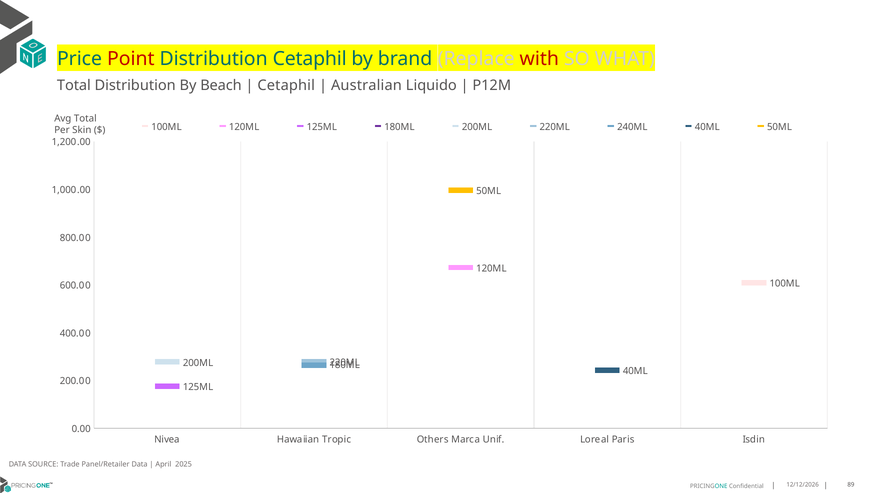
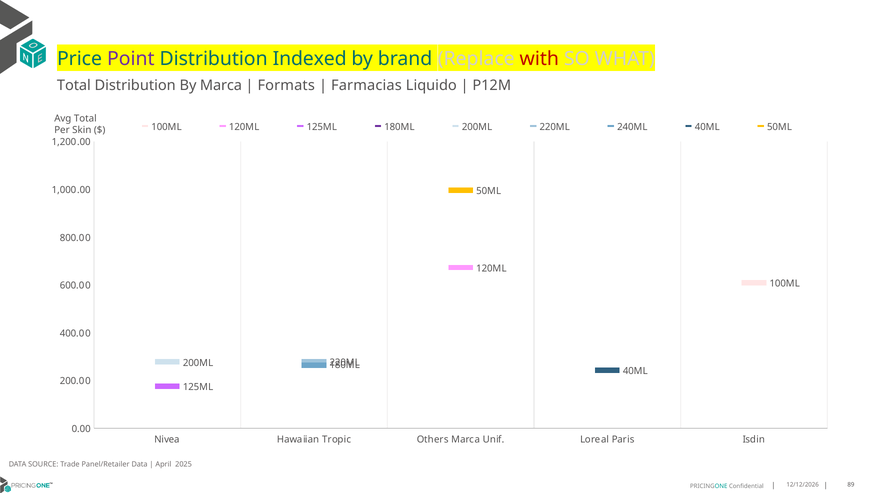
Point colour: red -> purple (131, 59)
Distribution Cetaphil: Cetaphil -> Indexed (310, 59)
By Beach: Beach -> Marca (221, 85)
Cetaphil: Cetaphil -> Formats (286, 85)
Australian: Australian -> Farmacias (366, 85)
